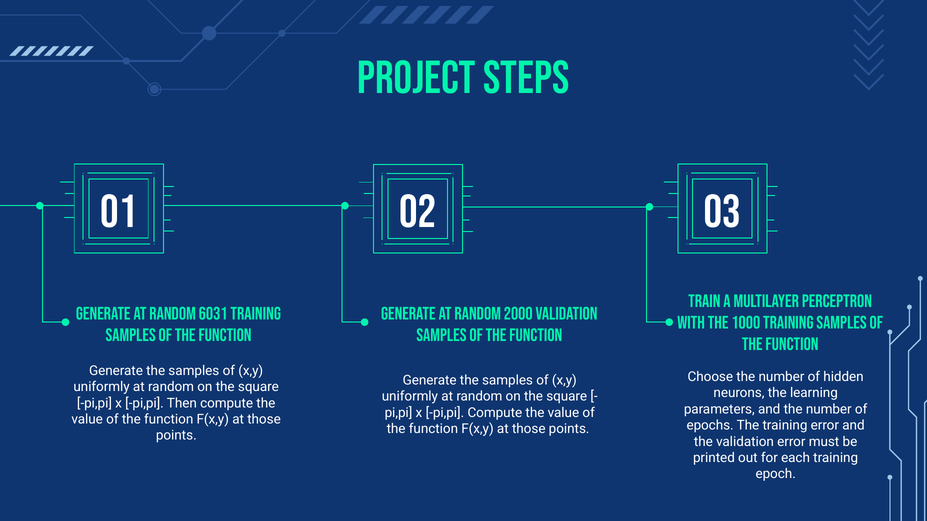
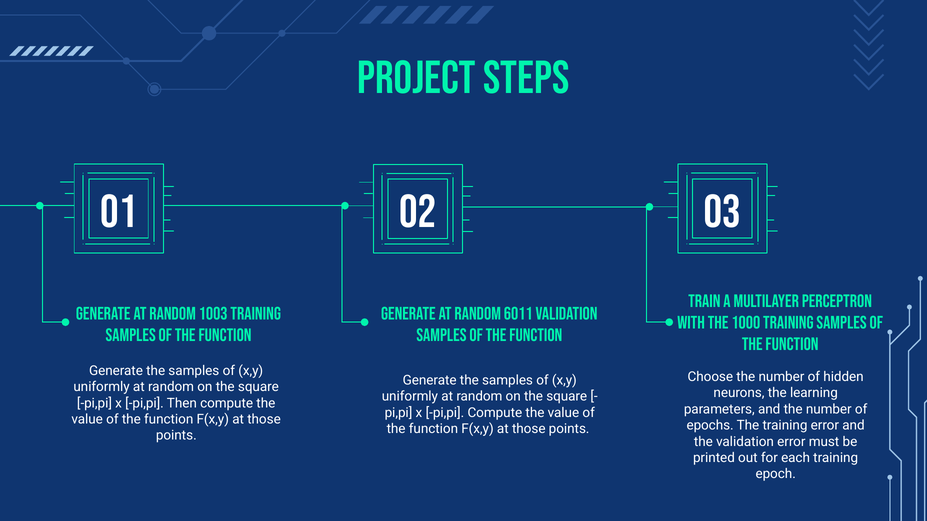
6031: 6031 -> 1003 (213, 314)
2000: 2000 -> 6011 (518, 314)
